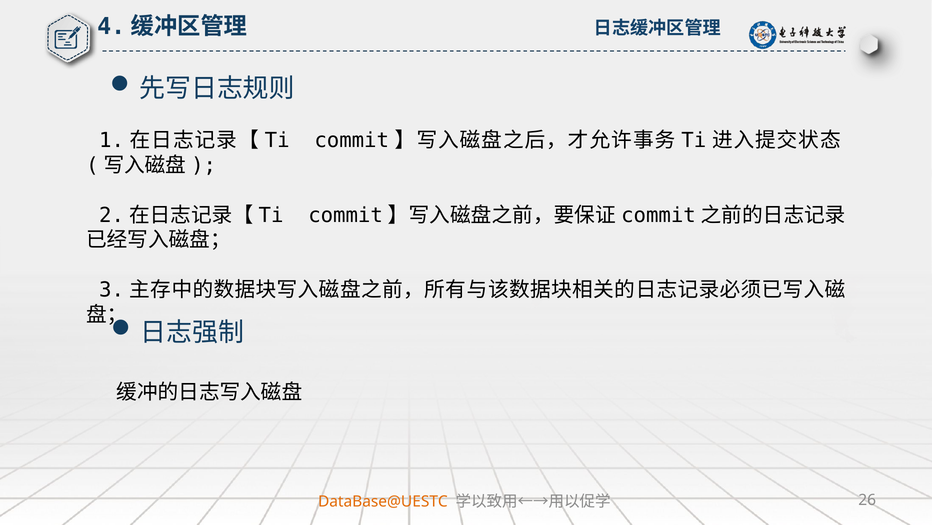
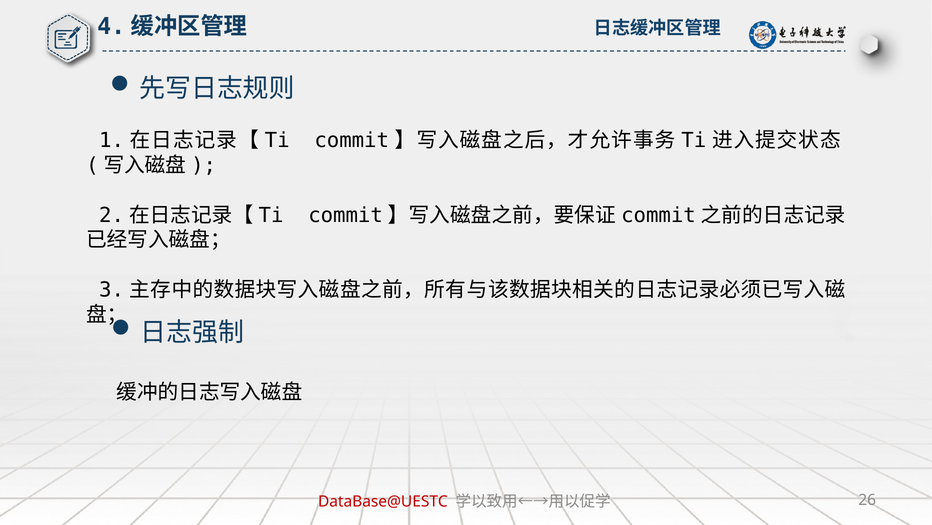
DataBase@UESTC colour: orange -> red (383, 501)
